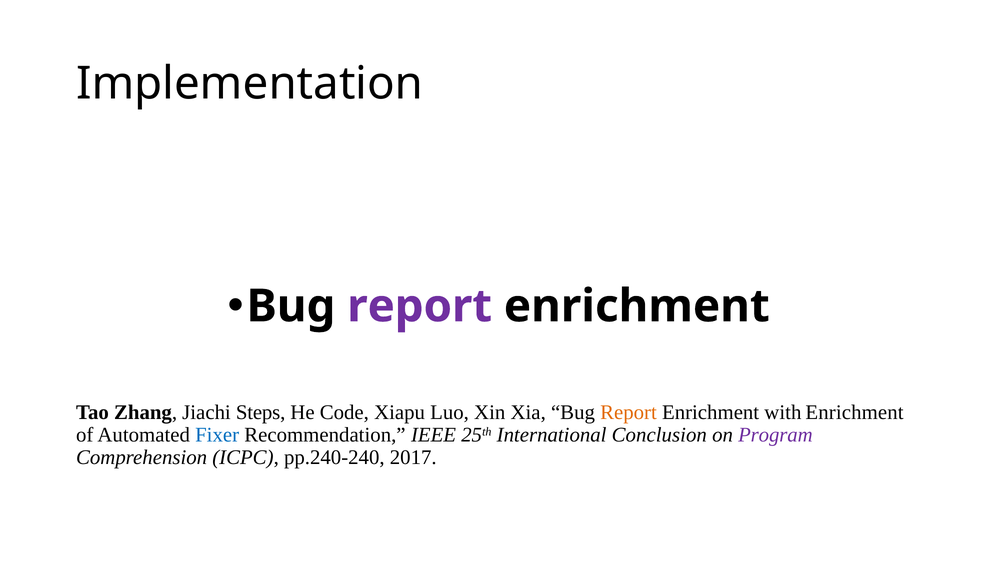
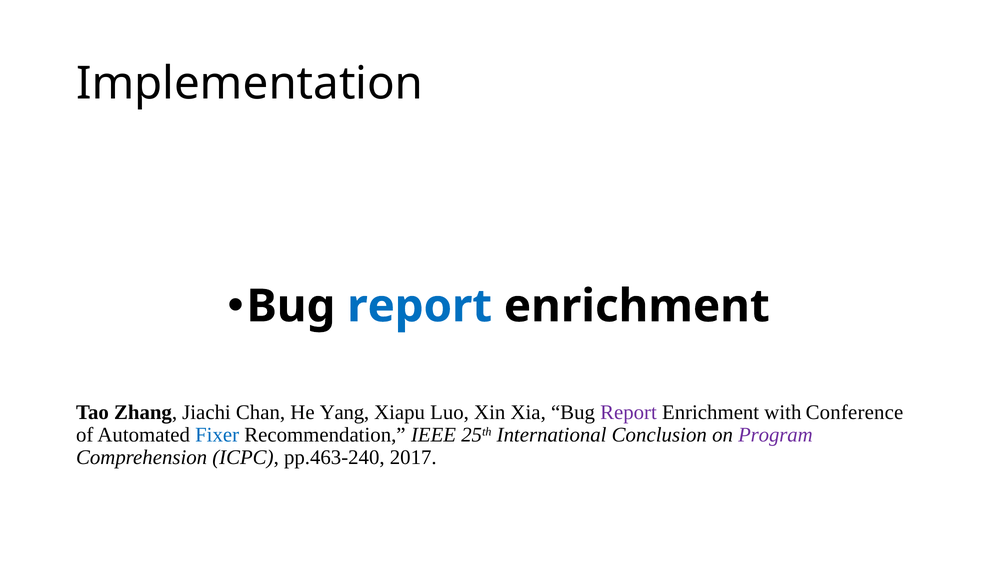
report colour: purple -> blue (420, 306)
Steps: Steps -> Chan (261, 413)
Code: Code -> Yang (344, 413)
Report colour: orange -> purple (628, 413)
with Enrichment: Enrichment -> Conference (855, 413)
pp.240-240: pp.240-240 -> pp.463-240 (334, 458)
